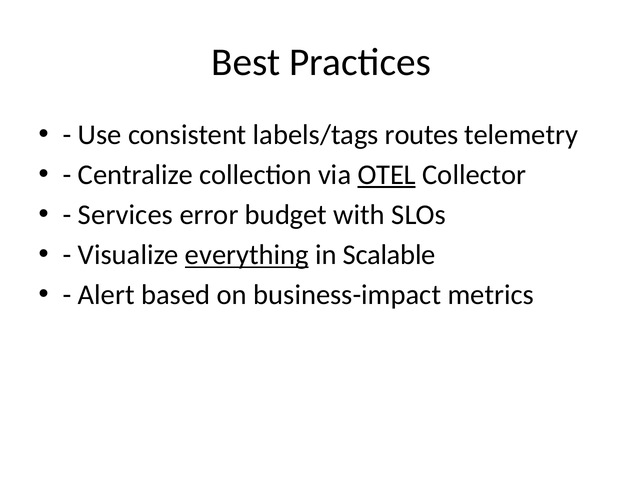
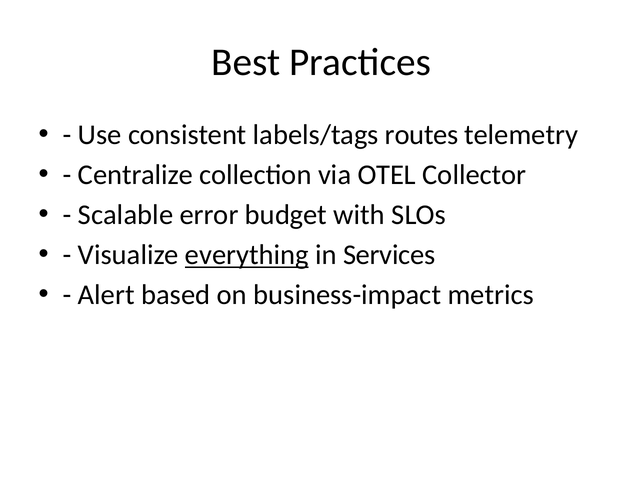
OTEL underline: present -> none (387, 175)
Services: Services -> Scalable (126, 215)
Scalable: Scalable -> Services (389, 255)
